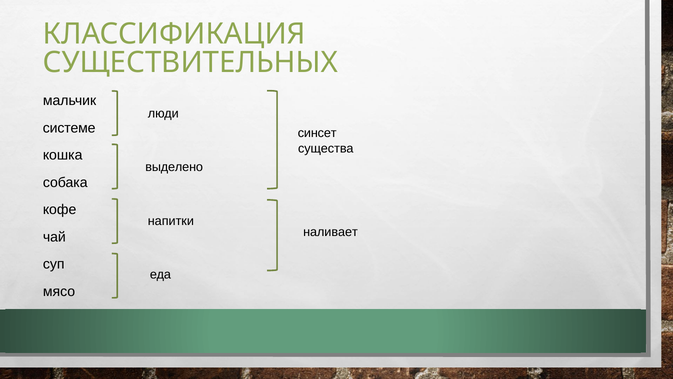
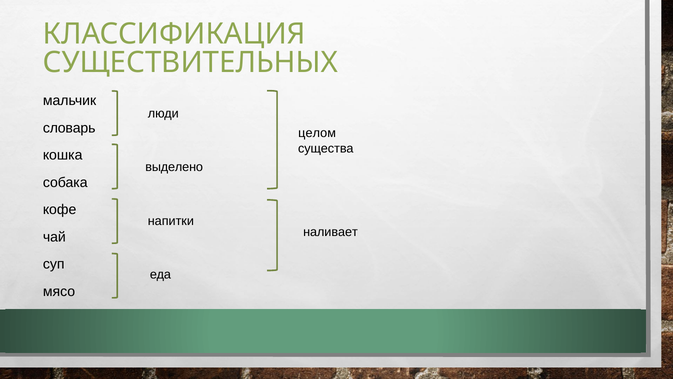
системе: системе -> словарь (69, 128)
синсет: синсет -> целом (317, 133)
